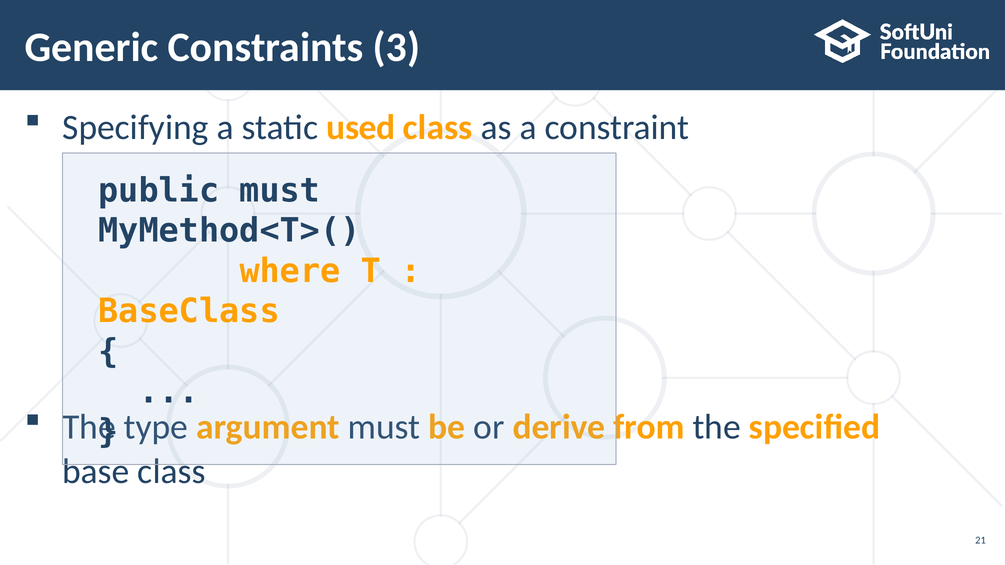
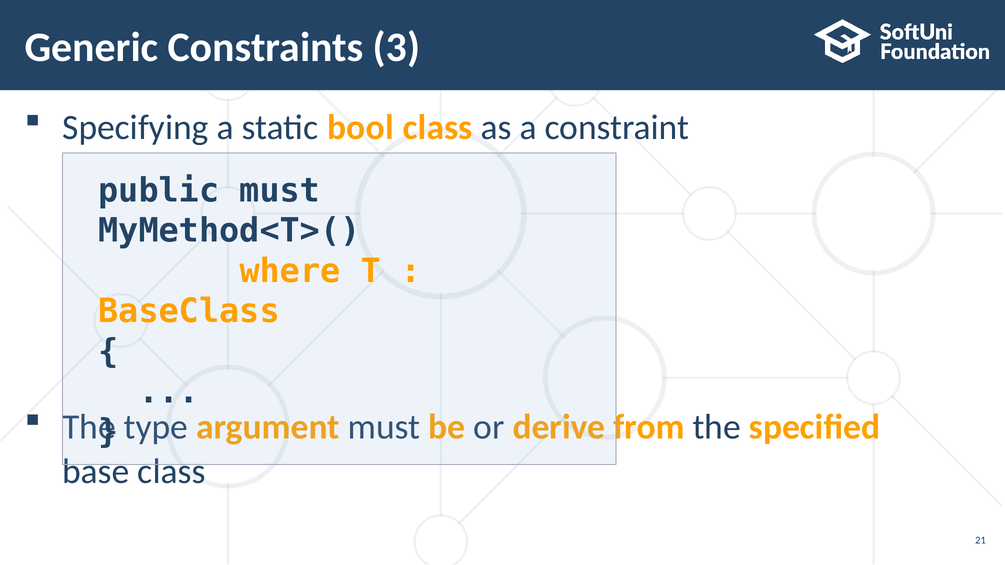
used: used -> bool (361, 128)
